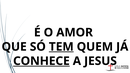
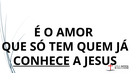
TEM underline: present -> none (61, 47)
